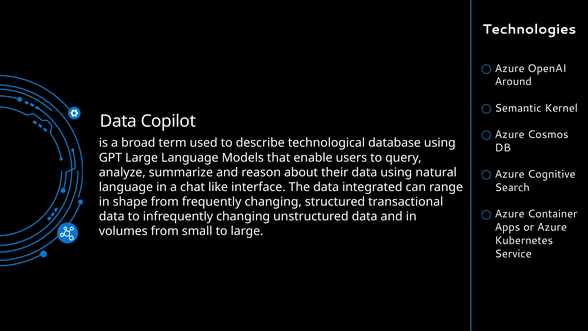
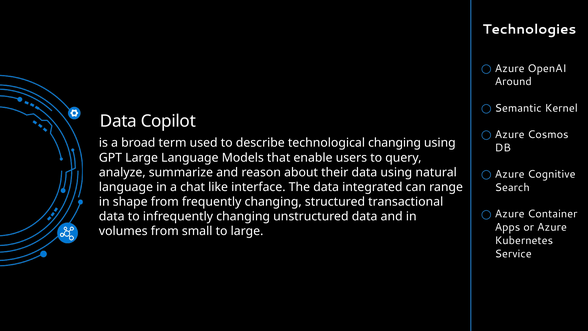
technological database: database -> changing (395, 143)
